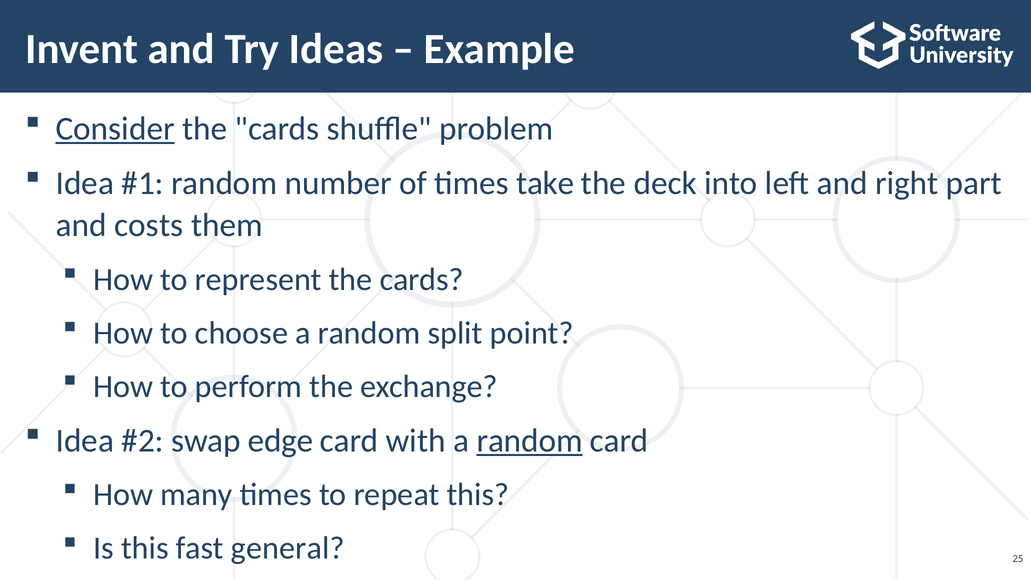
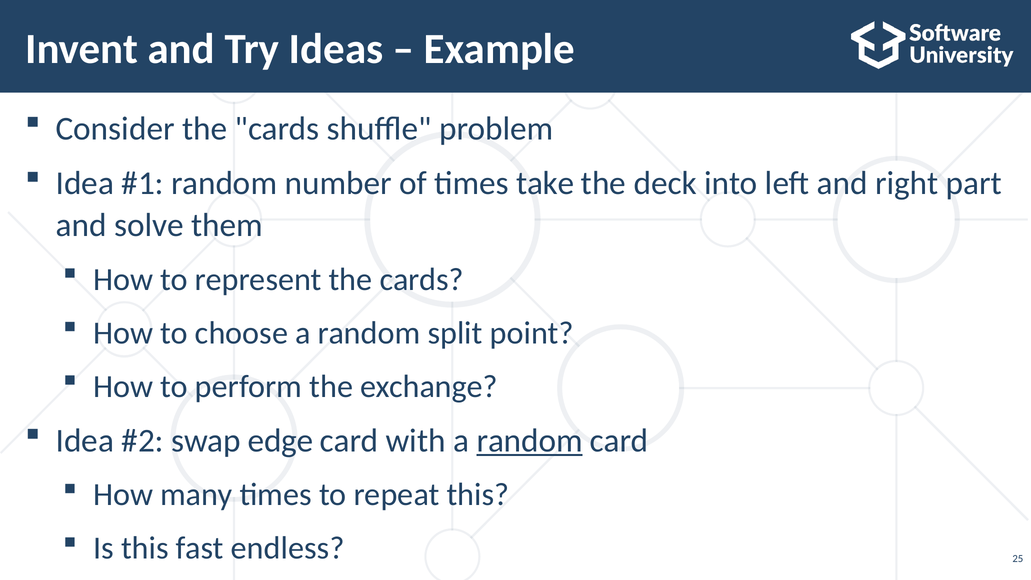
Consider underline: present -> none (115, 128)
costs: costs -> solve (149, 225)
general: general -> endless (288, 548)
